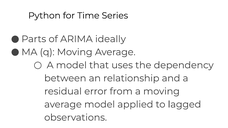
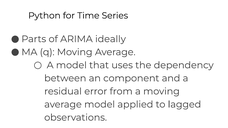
relationship: relationship -> component (131, 78)
